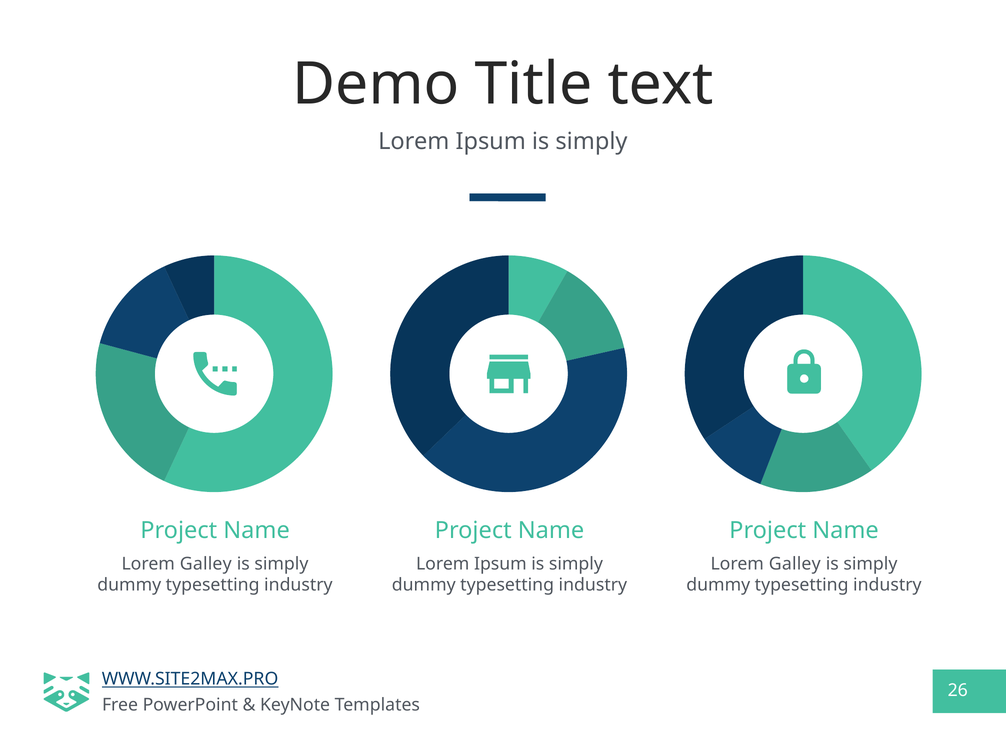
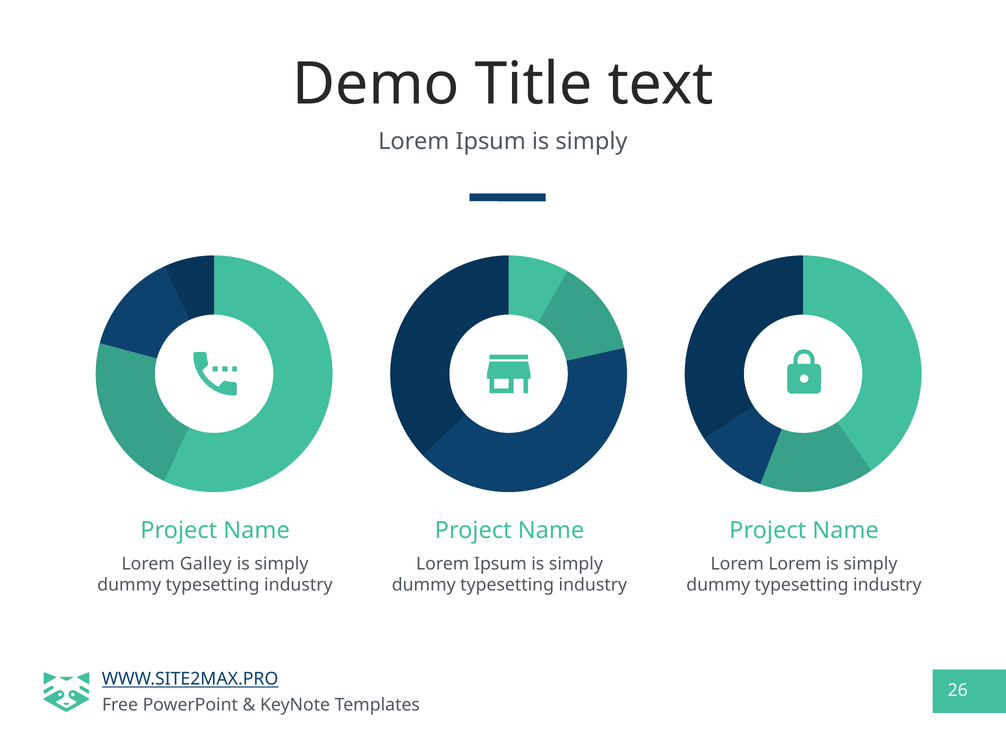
Galley: Galley -> Lorem (795, 564)
